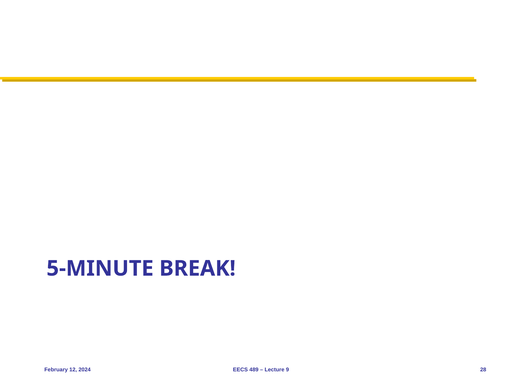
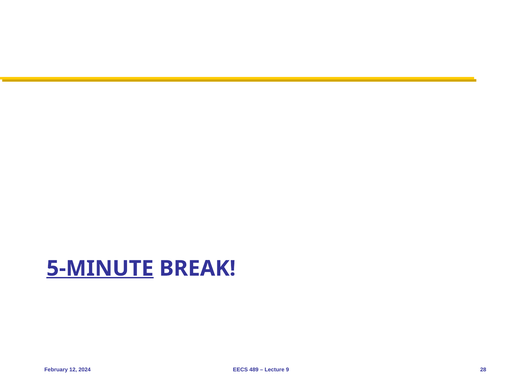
5-MINUTE underline: none -> present (100, 269)
